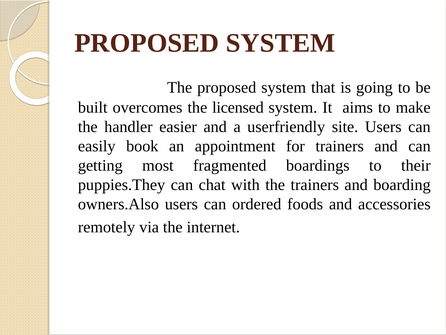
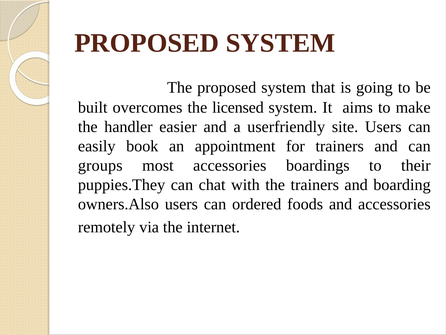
getting: getting -> groups (100, 165)
most fragmented: fragmented -> accessories (230, 165)
